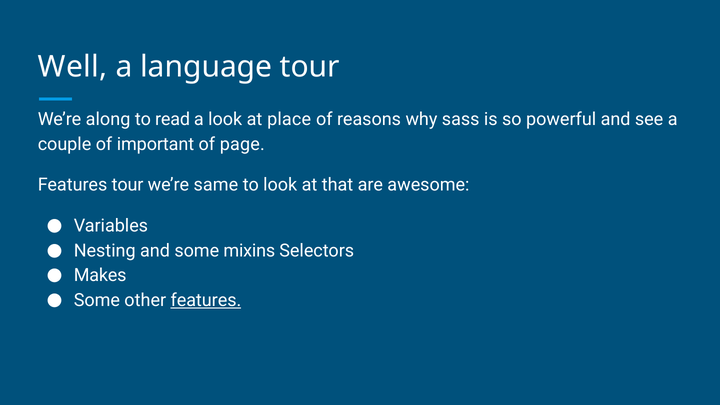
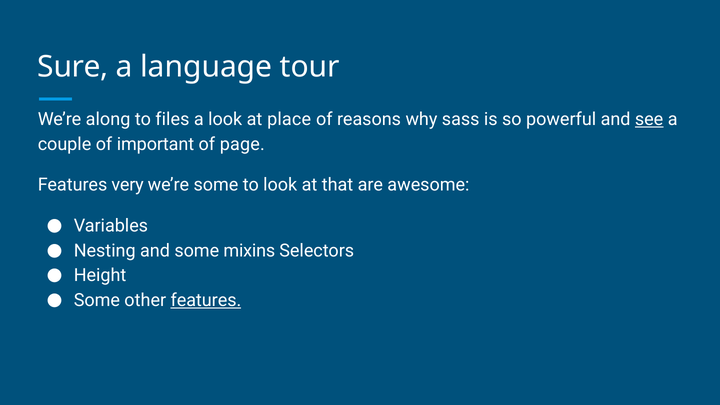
Well: Well -> Sure (73, 67)
read: read -> files (172, 119)
see underline: none -> present (649, 119)
Features tour: tour -> very (128, 185)
we’re same: same -> some (216, 185)
Makes: Makes -> Height (100, 276)
